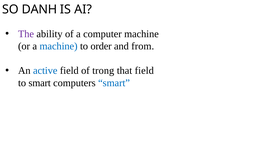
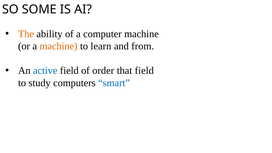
DANH: DANH -> SOME (39, 9)
The colour: purple -> orange (26, 34)
machine colour: blue -> orange (59, 46)
order: order -> learn (101, 46)
trong: trong -> order (103, 71)
to smart: smart -> study (40, 83)
